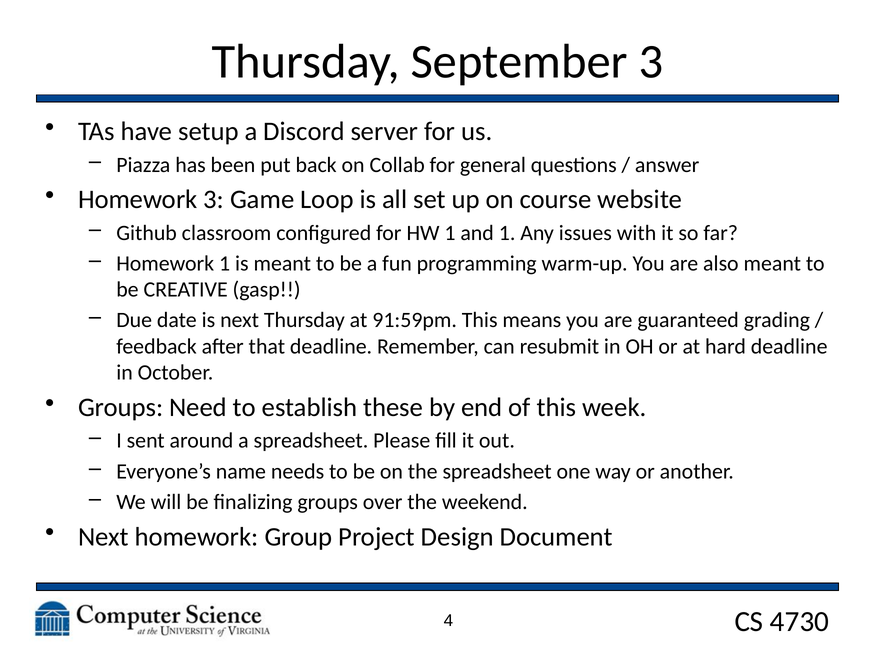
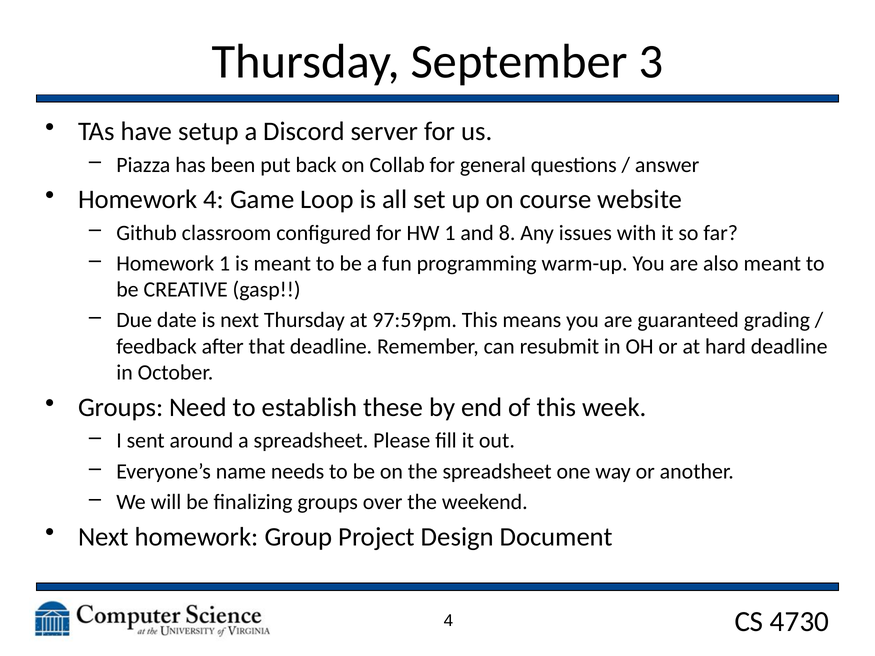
Homework 3: 3 -> 4 (214, 200)
and 1: 1 -> 8 (507, 233)
91:59pm: 91:59pm -> 97:59pm (415, 320)
